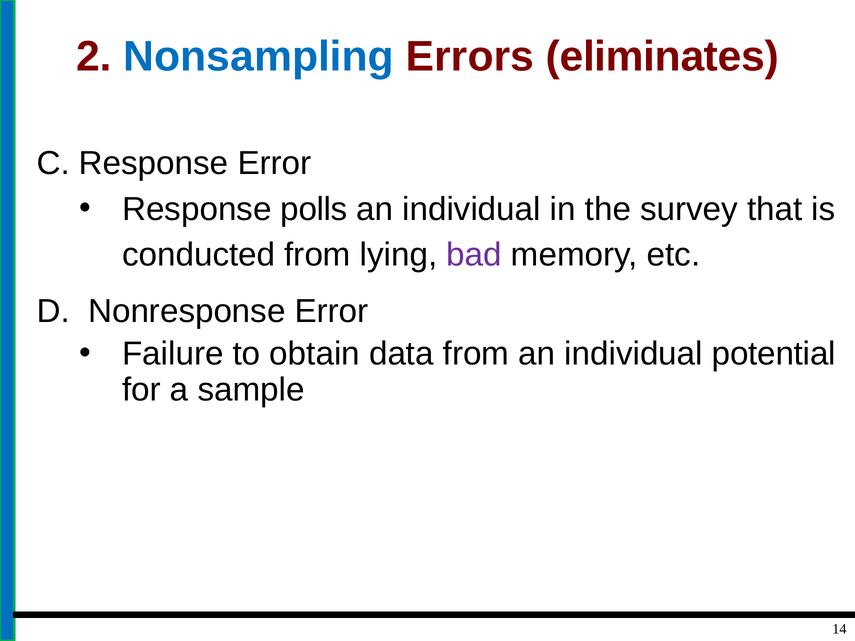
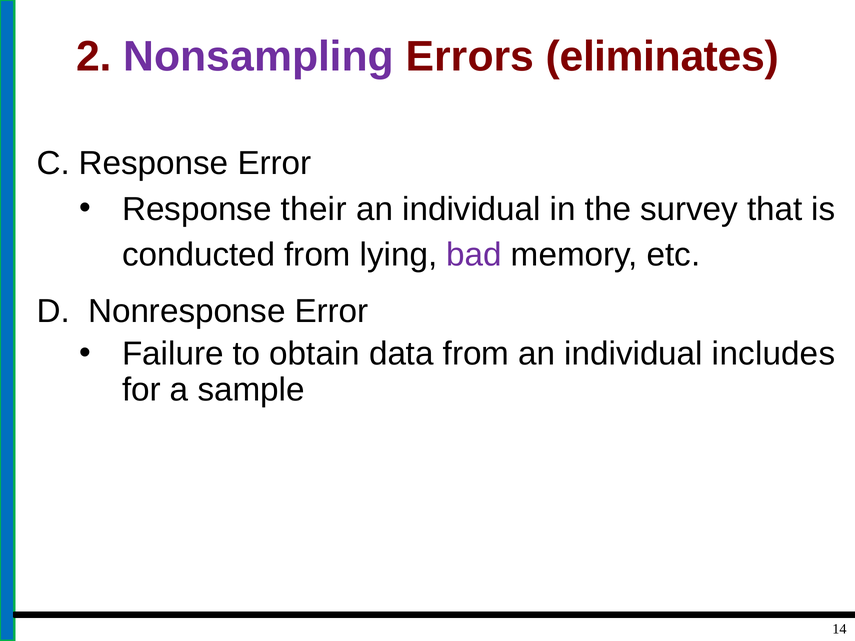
Nonsampling colour: blue -> purple (259, 56)
polls: polls -> their (314, 209)
potential: potential -> includes (774, 354)
